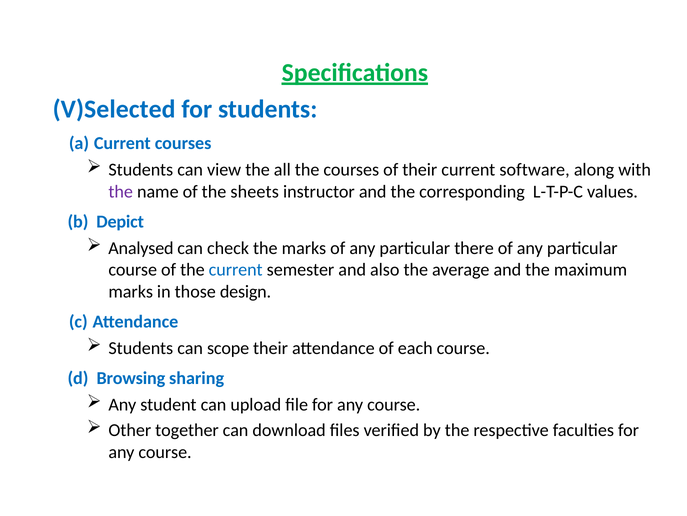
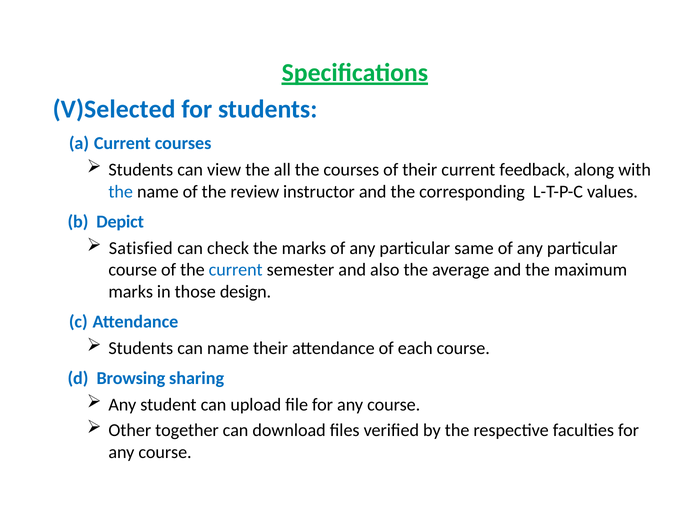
software: software -> feedback (535, 170)
the colour: purple -> blue (121, 191)
sheets: sheets -> review (255, 191)
Analysed: Analysed -> Satisfied (141, 248)
there: there -> same (474, 248)
can scope: scope -> name (228, 348)
